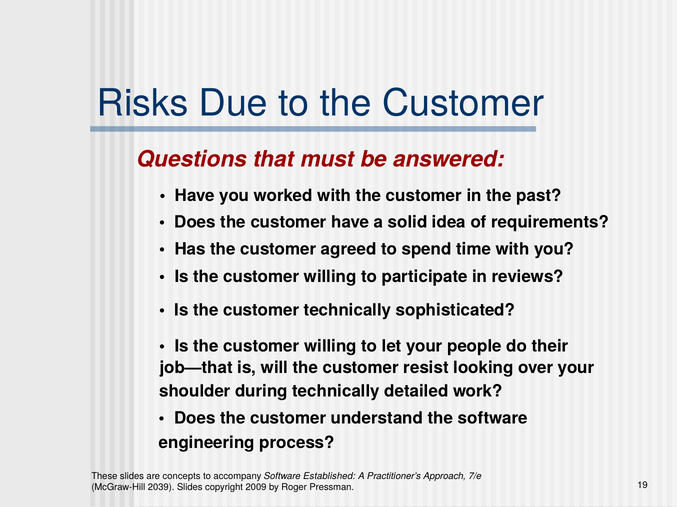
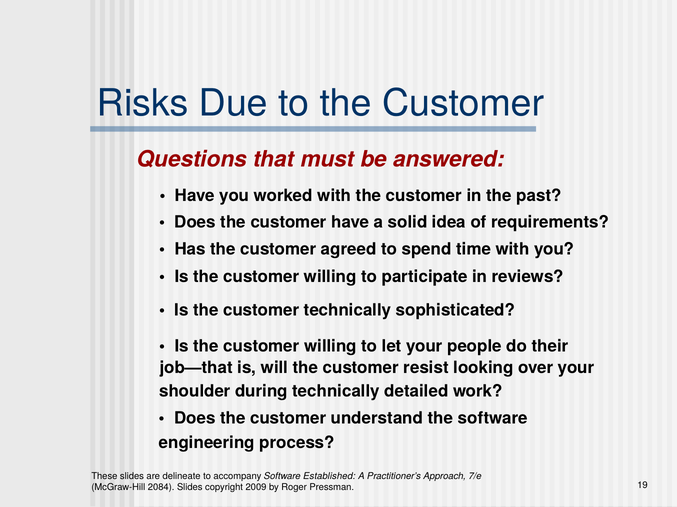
concepts: concepts -> delineate (182, 477)
2039: 2039 -> 2084 (161, 488)
